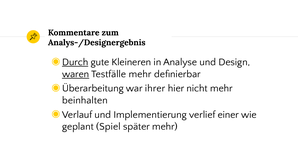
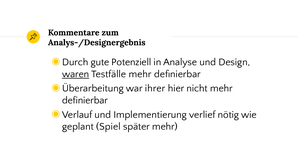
Durch underline: present -> none (75, 62)
Kleineren: Kleineren -> Potenziell (131, 62)
beinhalten: beinhalten -> definierbar (85, 101)
einer: einer -> nötig (228, 115)
